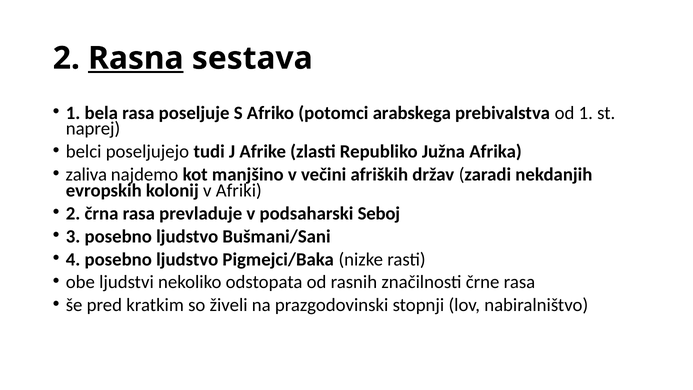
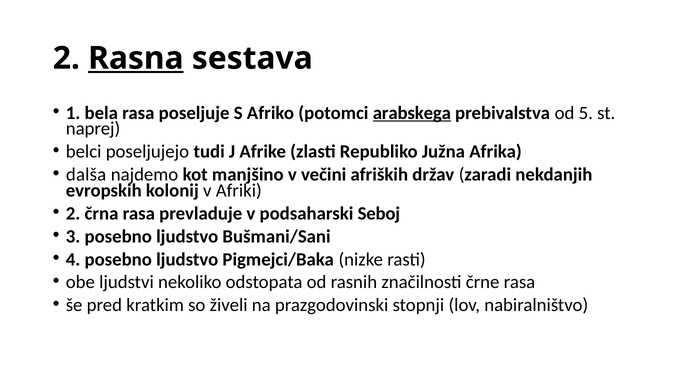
arabskega underline: none -> present (412, 113)
od 1: 1 -> 5 (586, 113)
zaliva: zaliva -> dalša (86, 174)
